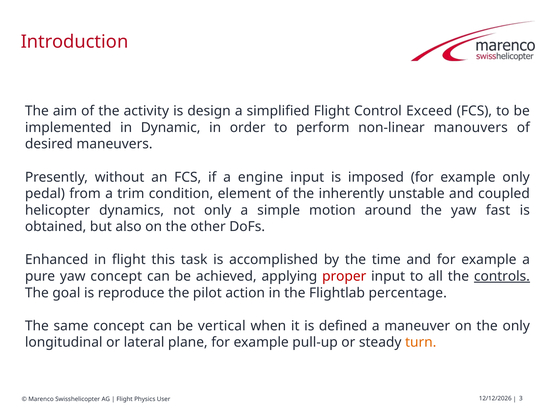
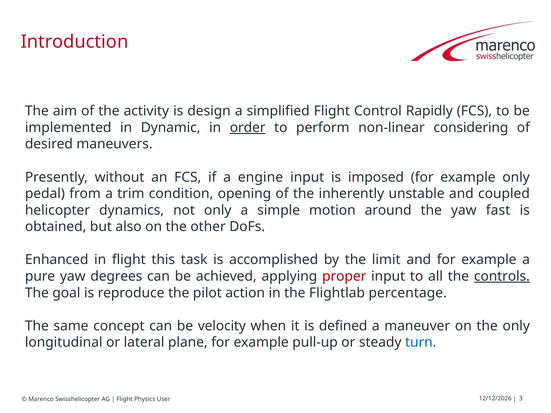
Exceed: Exceed -> Rapidly (429, 111)
order underline: none -> present (248, 128)
manouvers: manouvers -> considering (471, 128)
element: element -> opening (244, 194)
time: time -> limit (386, 260)
yaw concept: concept -> degrees (116, 276)
vertical: vertical -> velocity (222, 326)
turn colour: orange -> blue (421, 343)
